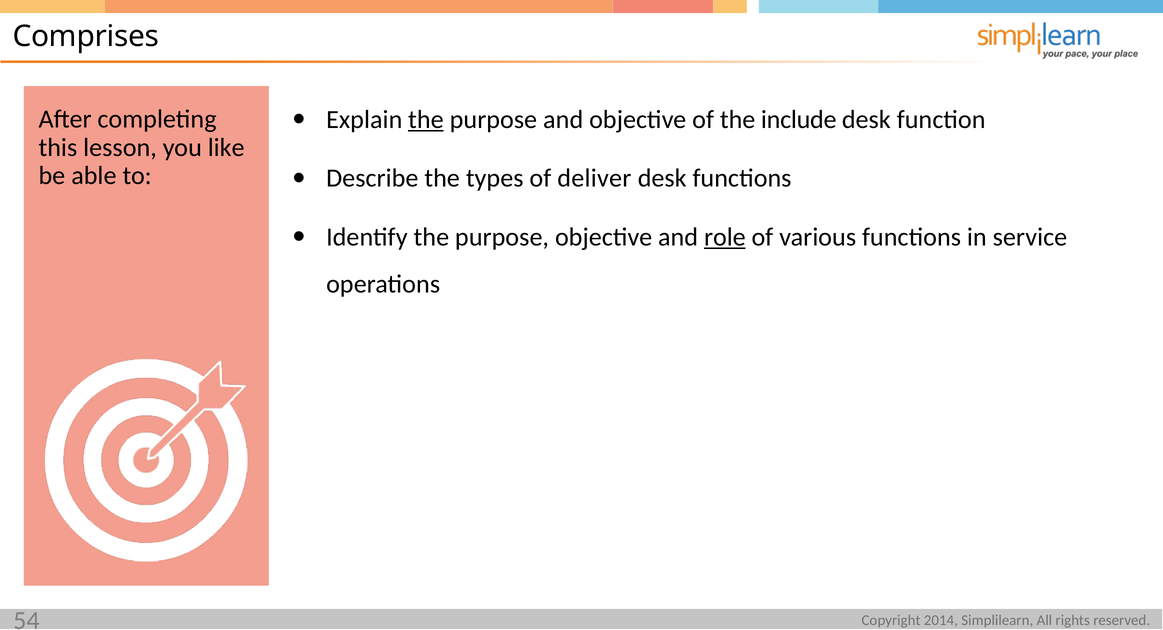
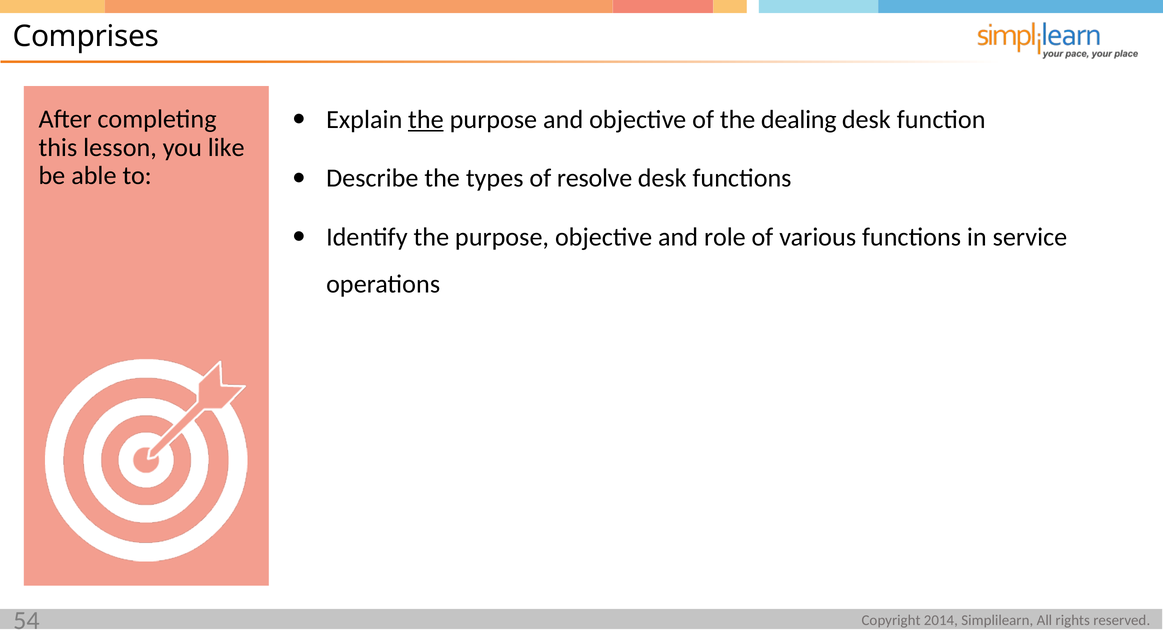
include: include -> dealing (799, 120)
deliver: deliver -> resolve (595, 179)
role underline: present -> none (725, 237)
